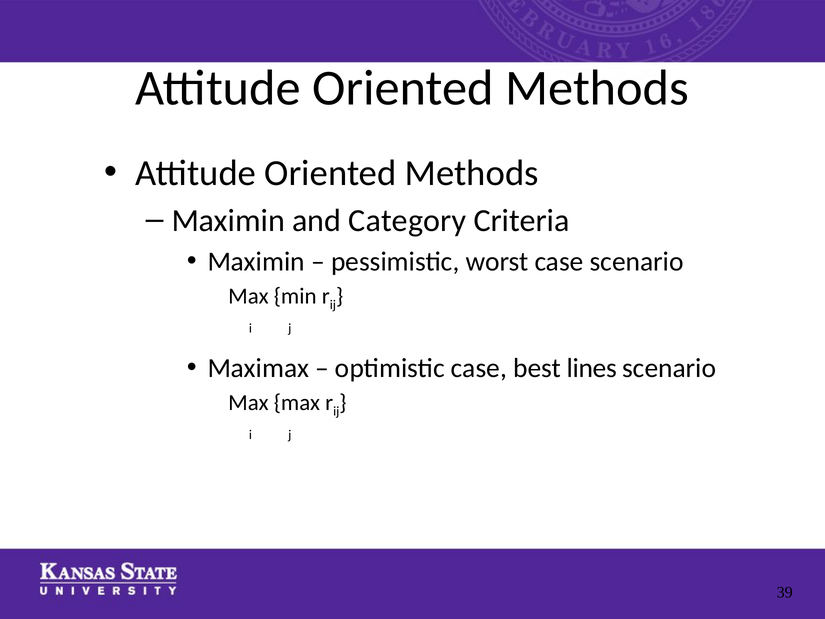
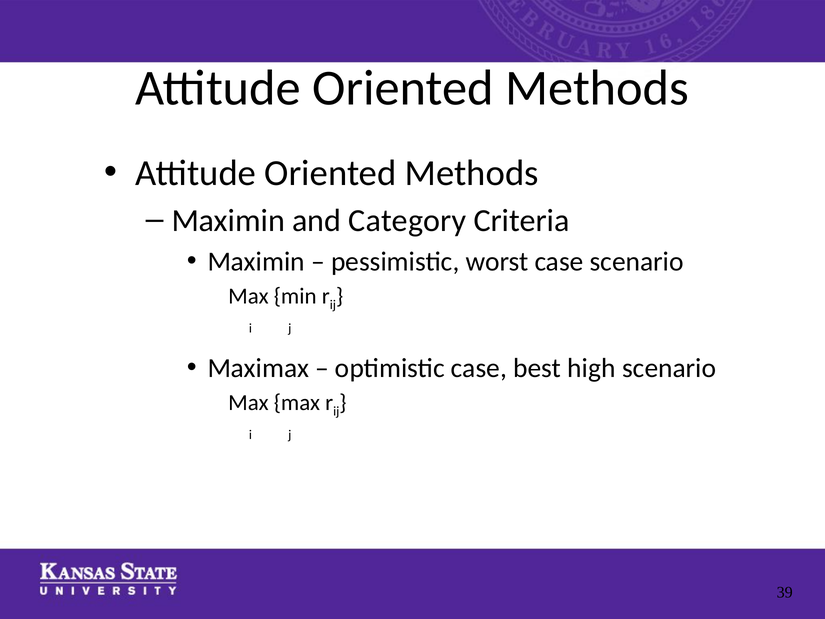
lines: lines -> high (591, 368)
